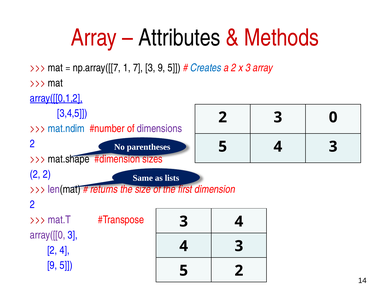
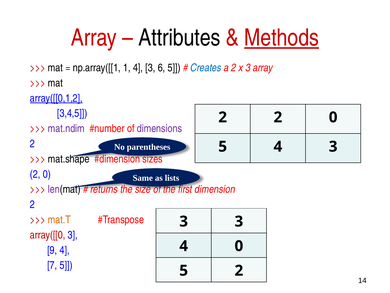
Methods underline: none -> present (282, 38)
np.array([[7: np.array([[7 -> np.array([[1 (97, 68)
1 7: 7 -> 4 (138, 68)
3 9: 9 -> 6 (161, 68)
2 3: 3 -> 2 (278, 117)
mat.ndim colour: blue -> purple (66, 128)
2: 2 -> 0 (47, 174)
mat.T colour: purple -> orange (59, 219)
4: 4 -> 3 (239, 221)
array([[0 colour: purple -> red (48, 235)
3: 3 -> 0 (239, 246)
2: 2 -> 9 (52, 250)
9: 9 -> 7 (52, 265)
